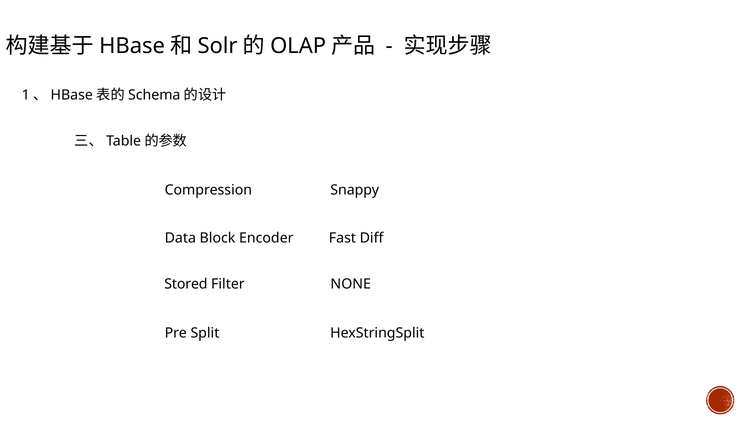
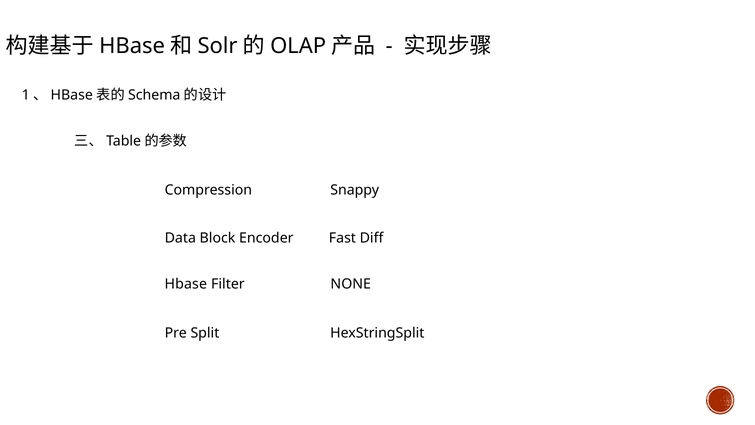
Stored: Stored -> Hbase (186, 284)
